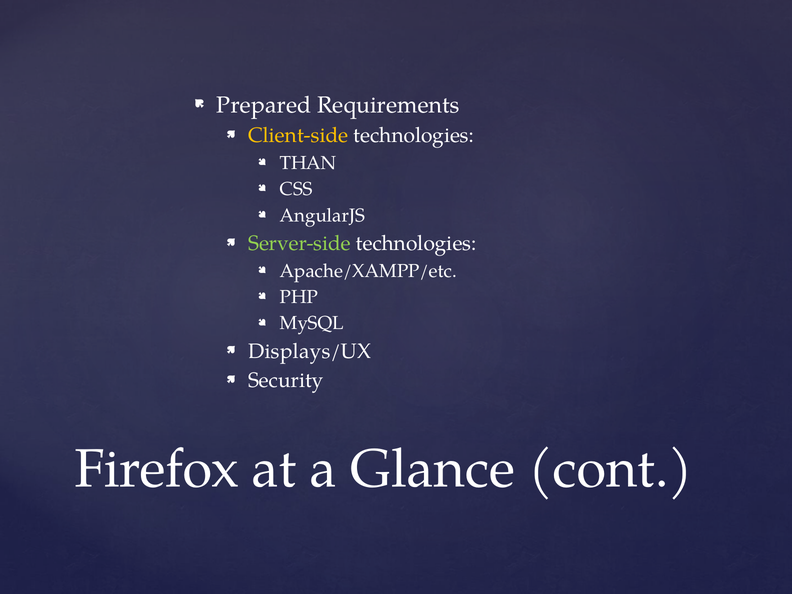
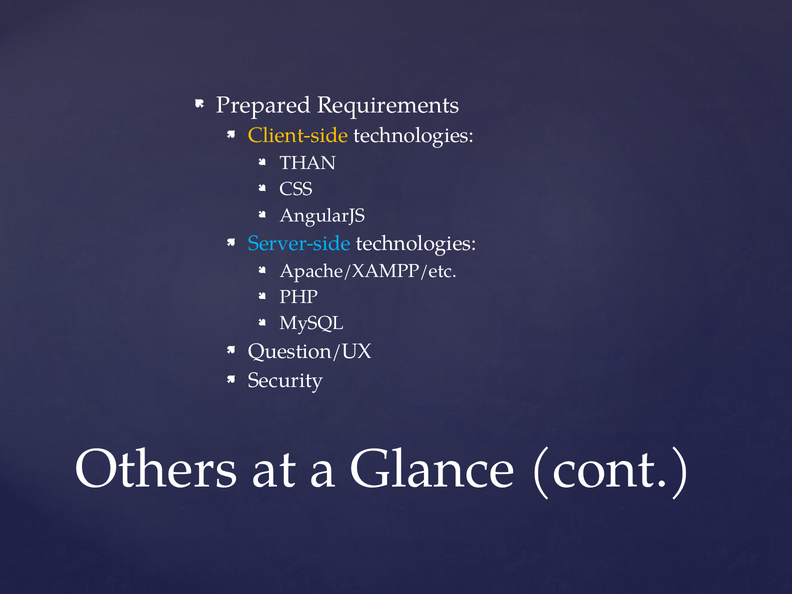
Server-side colour: light green -> light blue (299, 243)
Displays/UX: Displays/UX -> Question/UX (310, 351)
Firefox: Firefox -> Others (157, 469)
